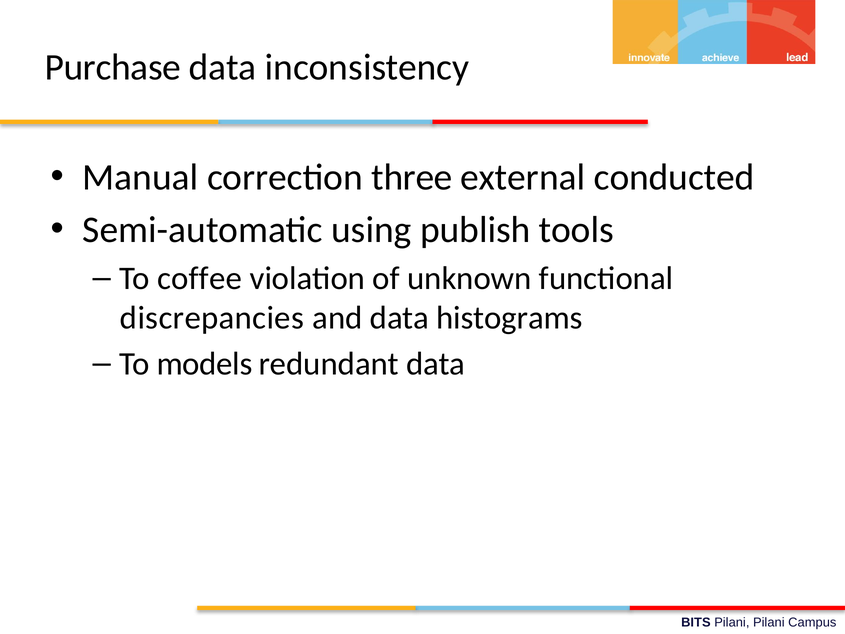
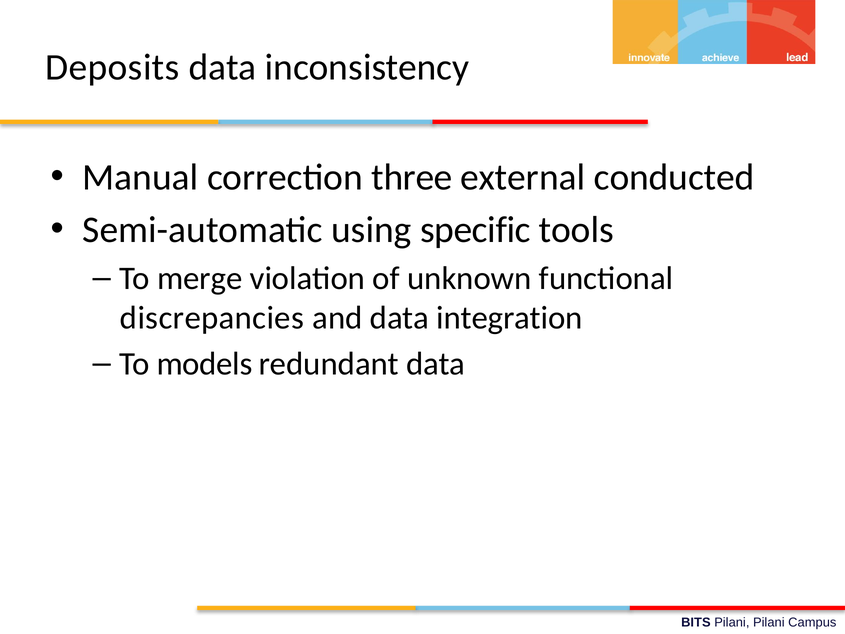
Purchase: Purchase -> Deposits (112, 67)
publish: publish -> specific (475, 230)
coffee: coffee -> merge (200, 278)
histograms: histograms -> integration (509, 318)
